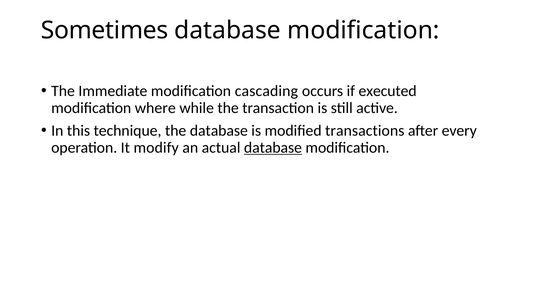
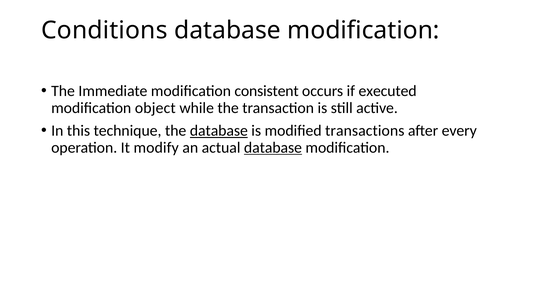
Sometimes: Sometimes -> Conditions (104, 30)
cascading: cascading -> consistent (267, 91)
where: where -> object (155, 108)
database underline: none -> present (219, 131)
